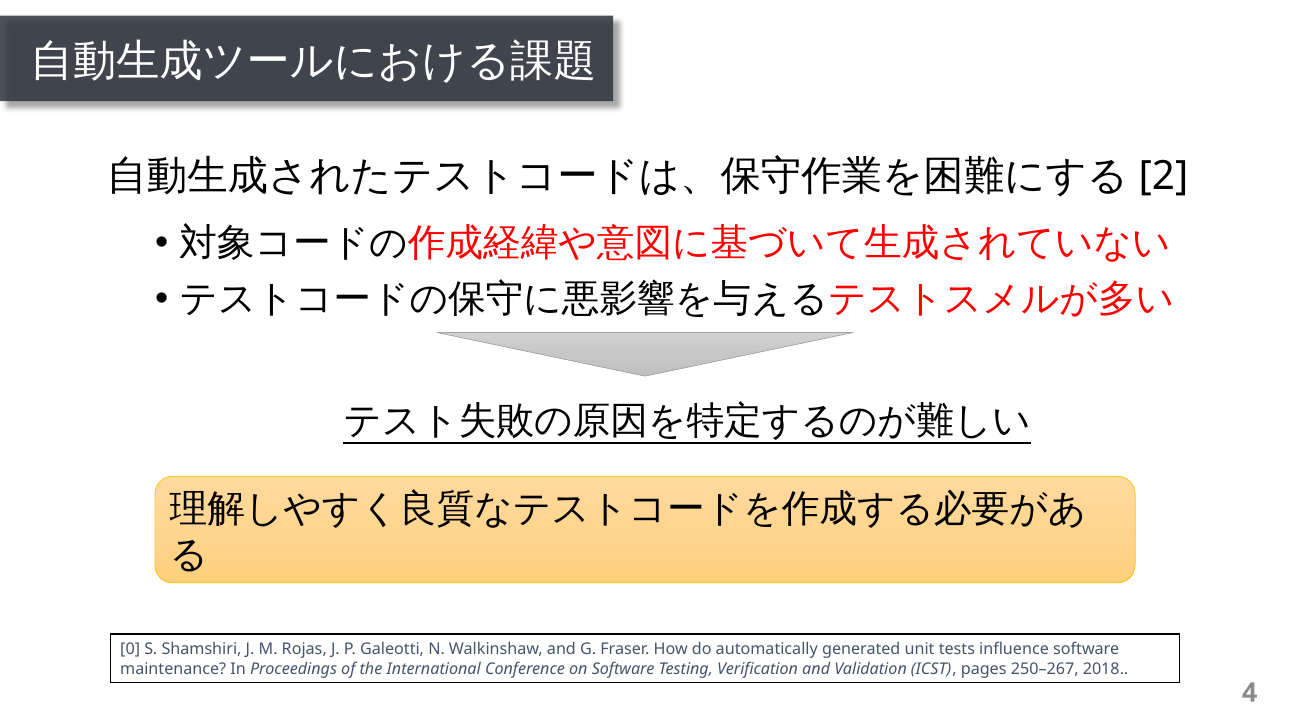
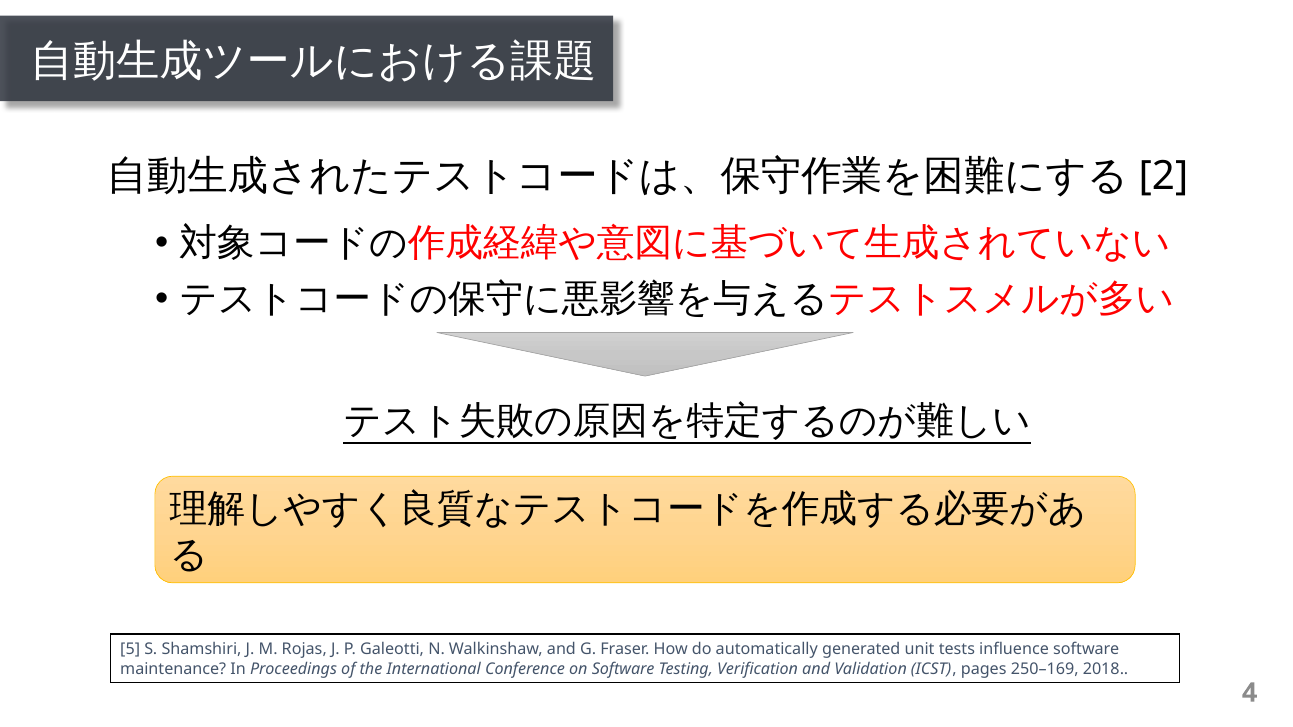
0: 0 -> 5 (130, 650)
250–267: 250–267 -> 250–169 (1045, 669)
